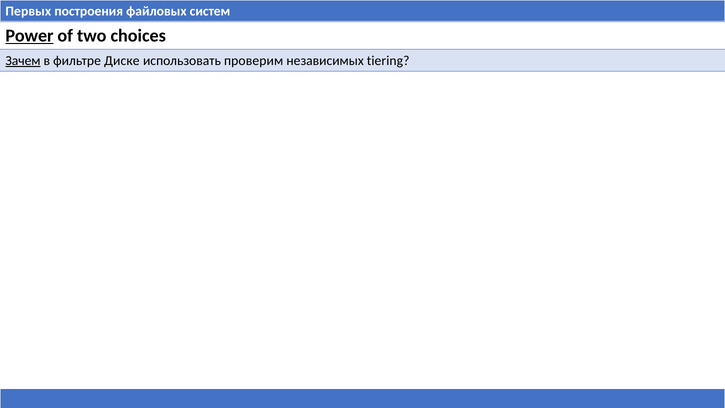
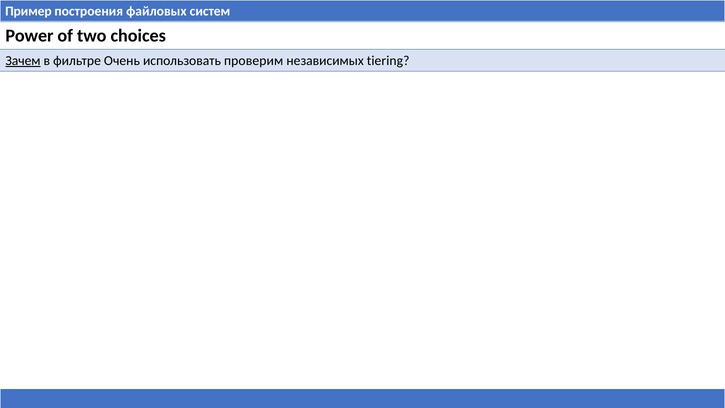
Первых: Первых -> Пример (28, 11)
Power underline: present -> none (29, 36)
Диске: Диске -> Очень (122, 61)
